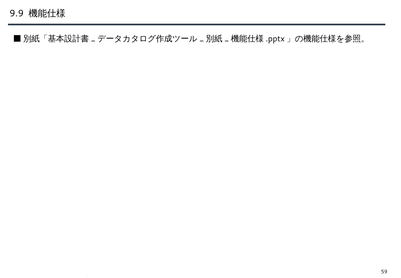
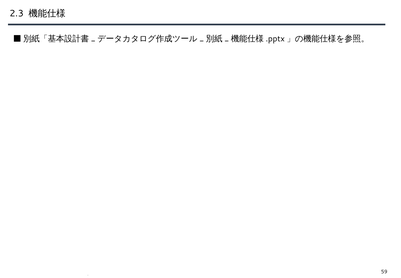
9.9: 9.9 -> 2.3 (17, 13)
